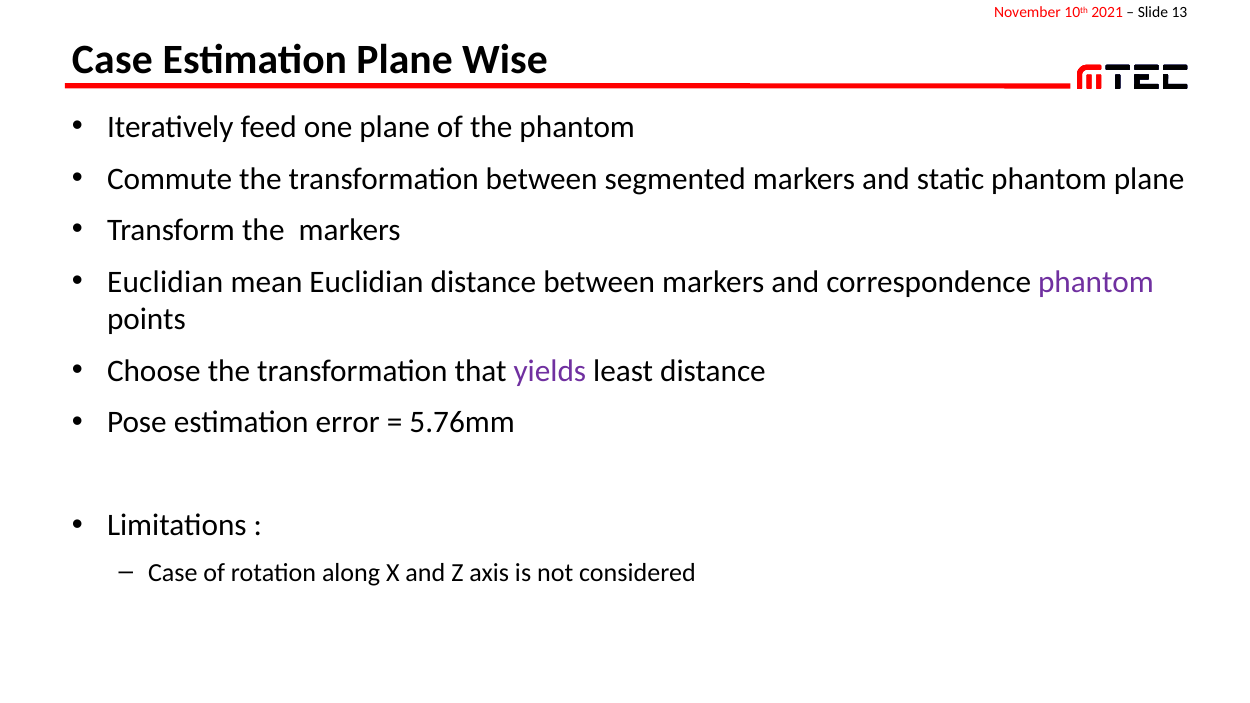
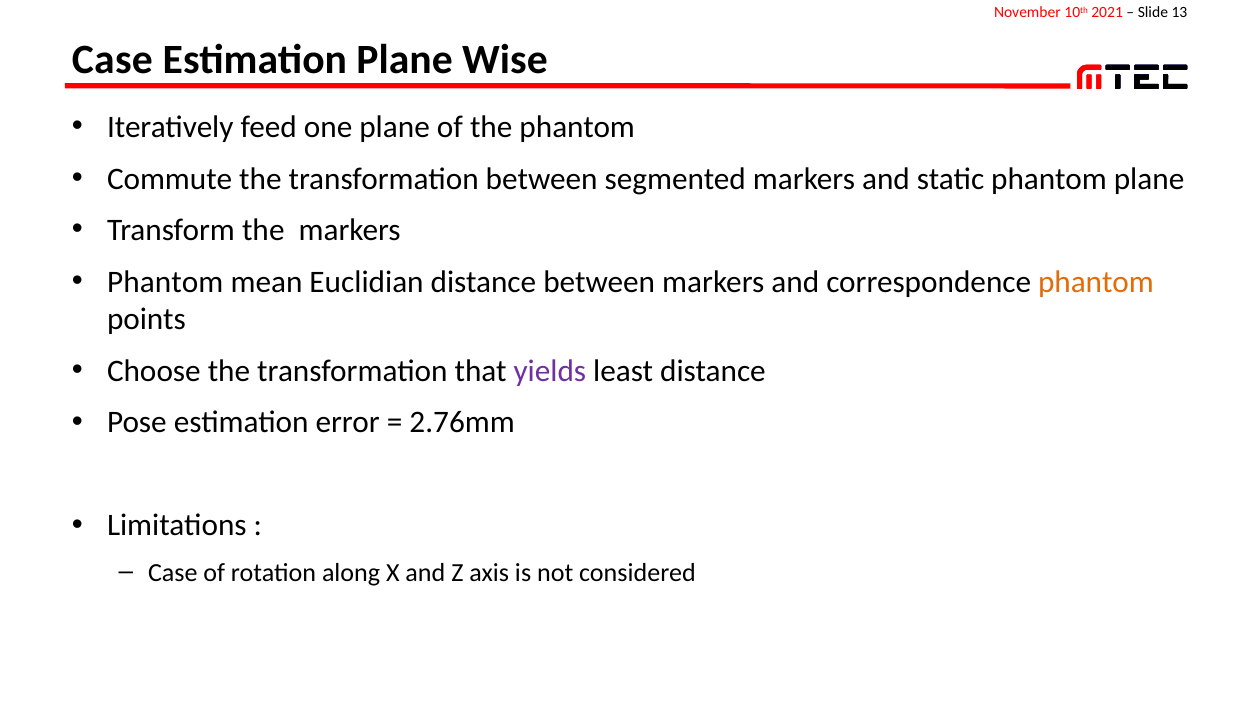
Euclidian: Euclidian -> Phantom (165, 282)
phantom colour: purple -> orange (1096, 282)
5.76mm: 5.76mm -> 2.76mm (462, 423)
